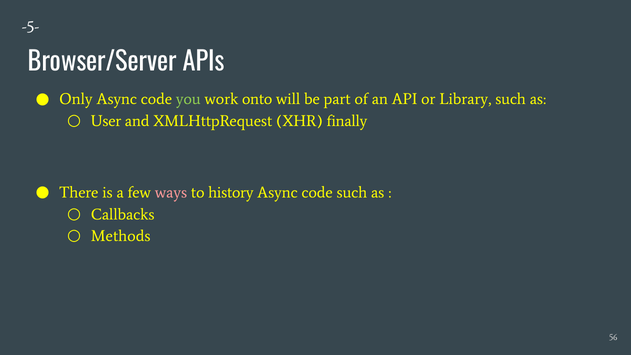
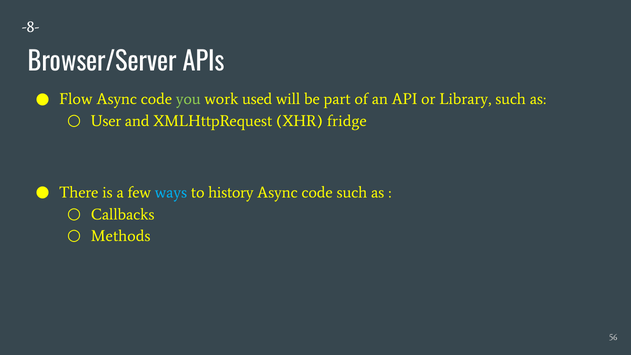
-5-: -5- -> -8- (31, 27)
Only: Only -> Flow (76, 99)
onto: onto -> used (257, 99)
finally: finally -> fridge (347, 121)
ways colour: pink -> light blue (171, 193)
